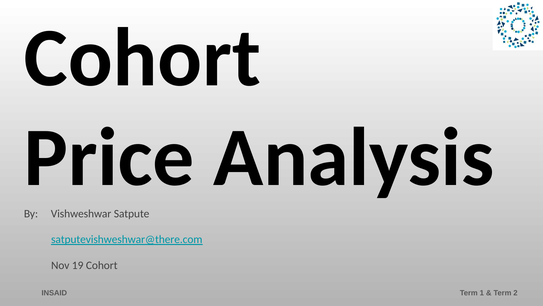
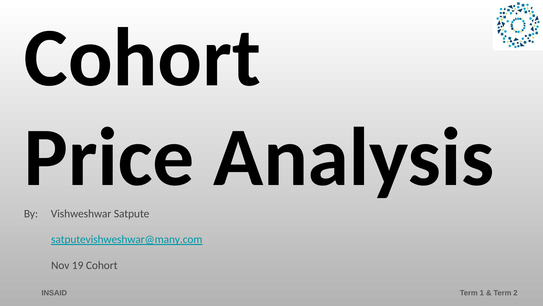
satputevishweshwar@there.com: satputevishweshwar@there.com -> satputevishweshwar@many.com (127, 239)
